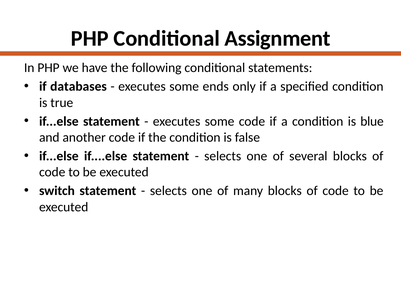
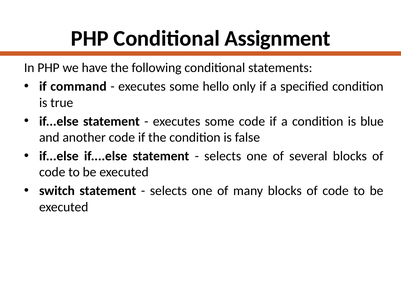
databases: databases -> command (78, 86)
ends: ends -> hello (216, 86)
